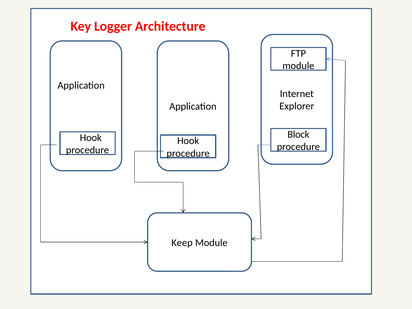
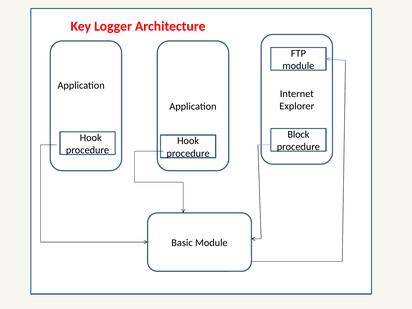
Keep: Keep -> Basic (182, 243)
